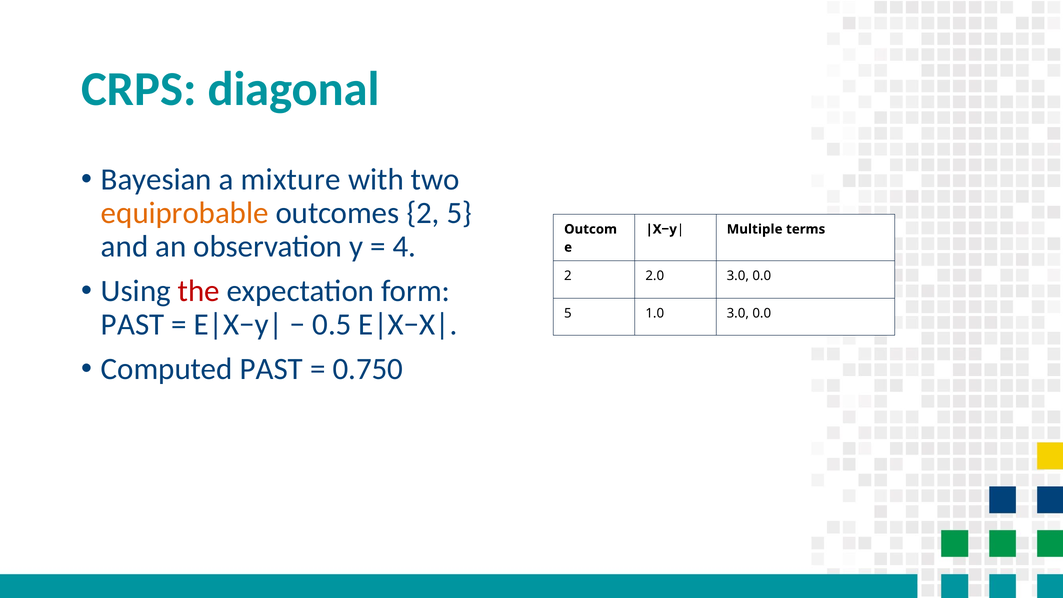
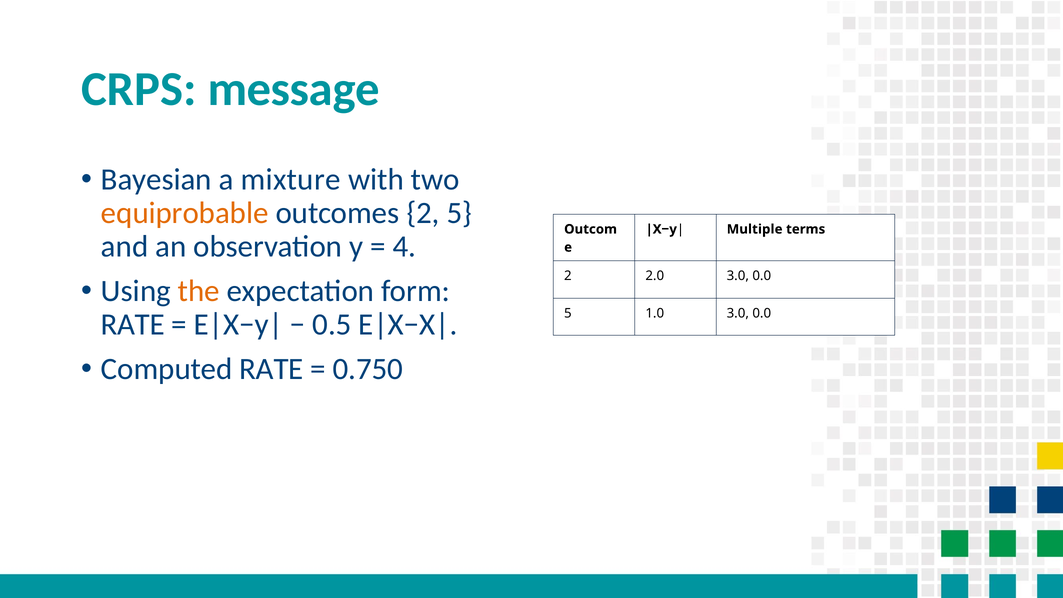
diagonal: diagonal -> message (294, 89)
the colour: red -> orange (199, 291)
PAST: PAST -> RATE (133, 324)
Computed PAST: PAST -> RATE (272, 369)
